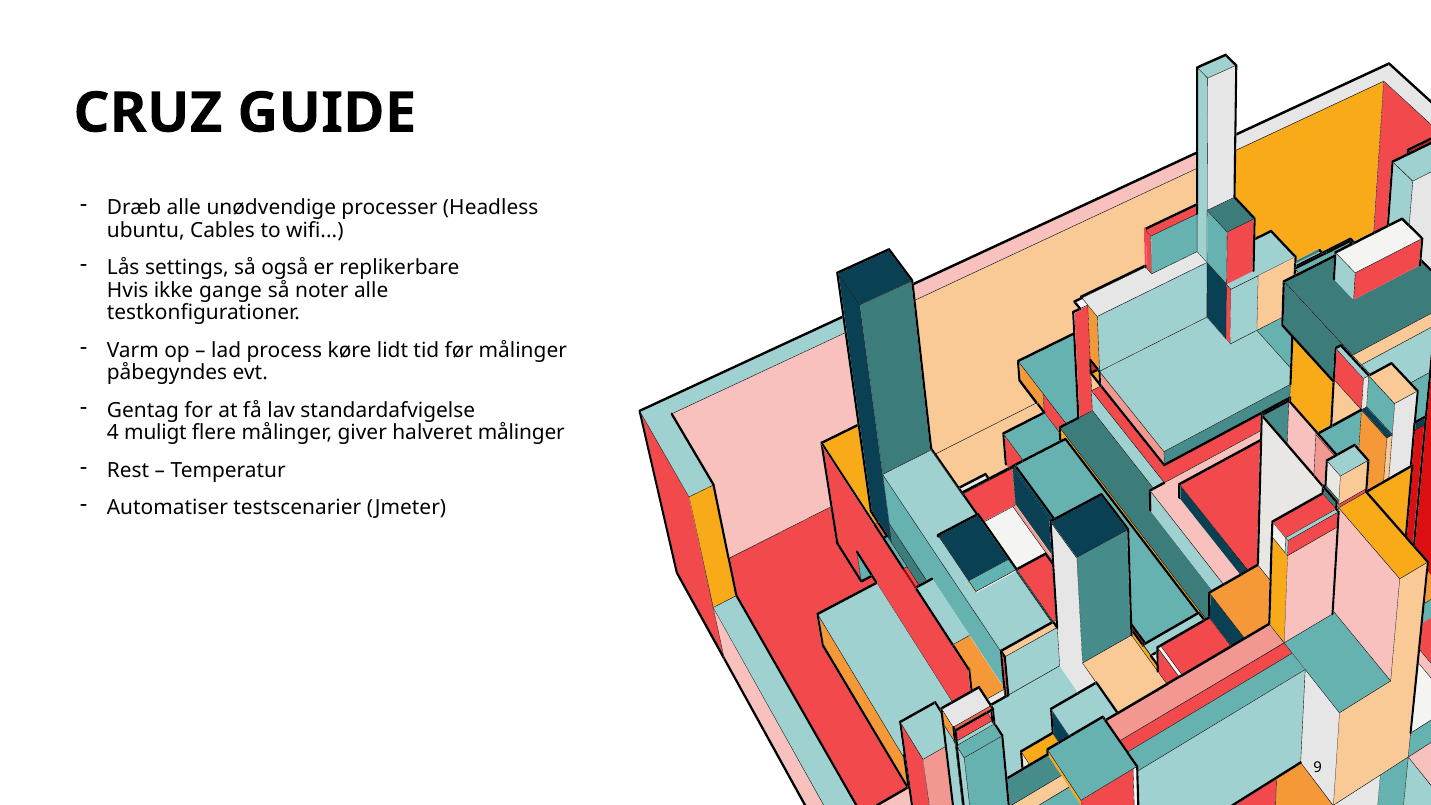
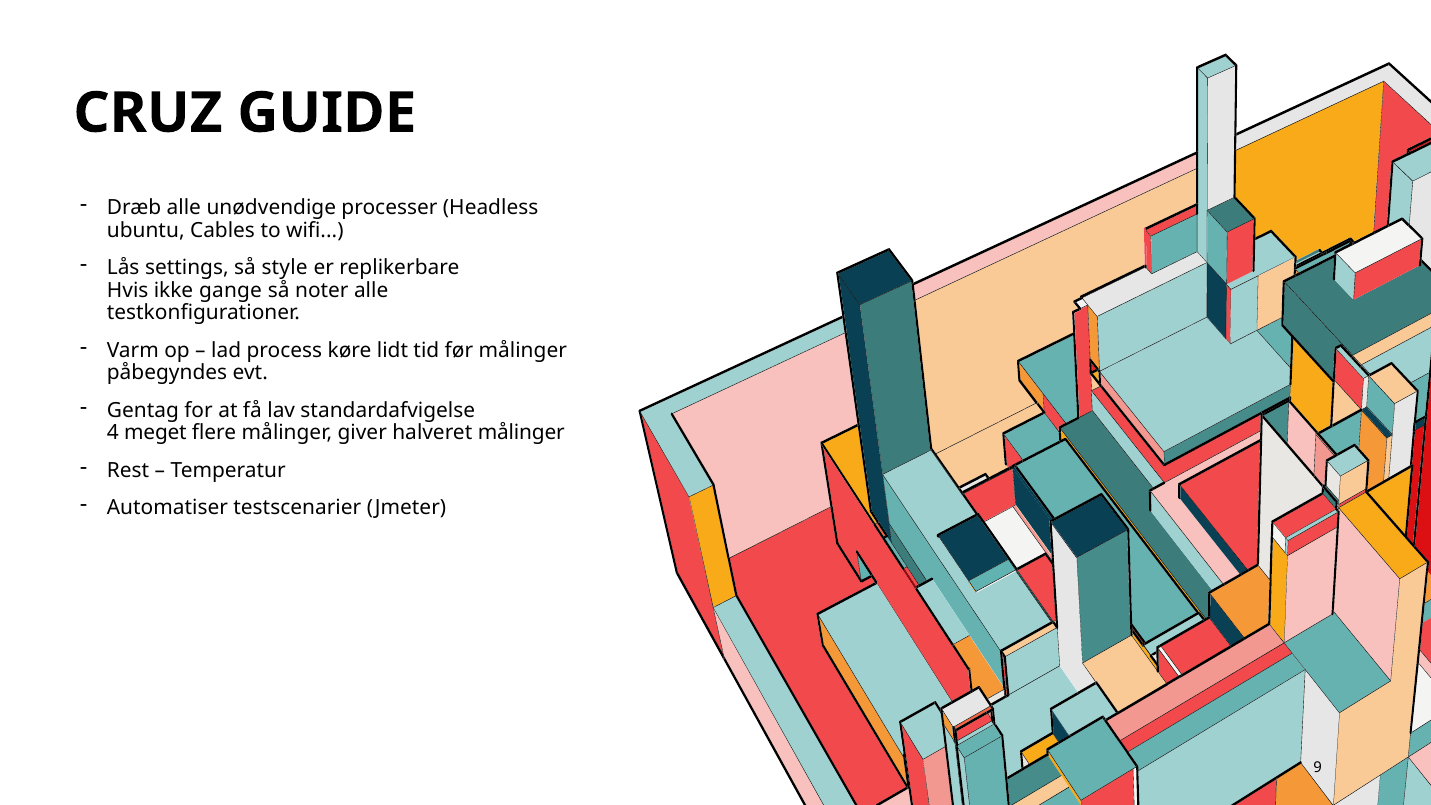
også: også -> style (285, 268)
muligt: muligt -> meget (155, 433)
